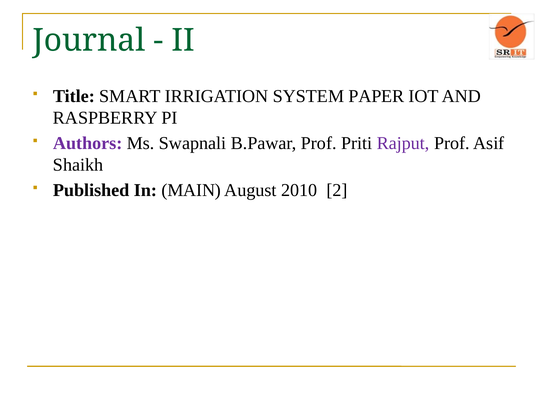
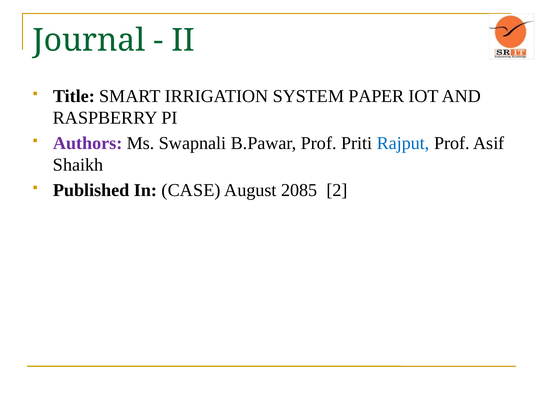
Rajput colour: purple -> blue (403, 143)
MAIN: MAIN -> CASE (191, 190)
2010: 2010 -> 2085 (299, 190)
